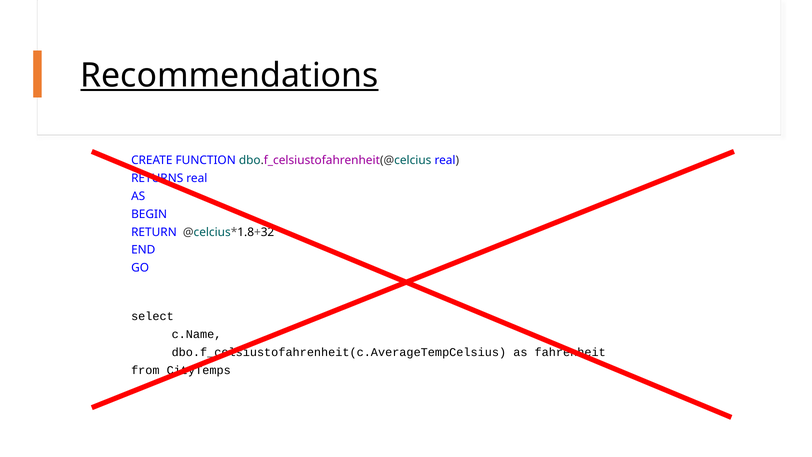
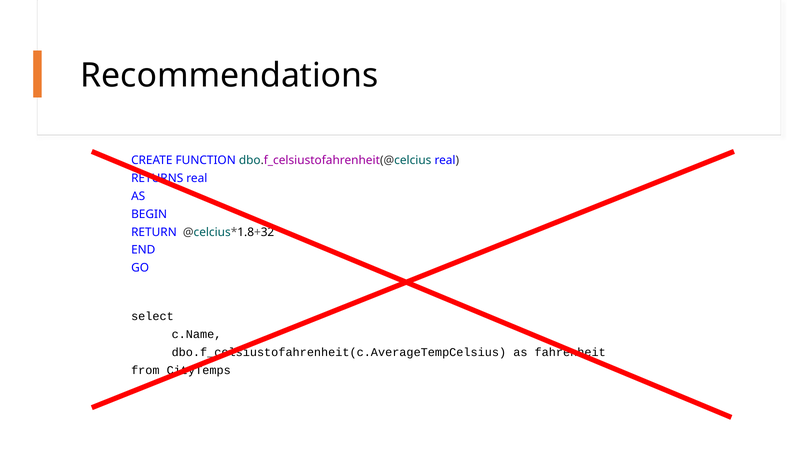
Recommendations underline: present -> none (229, 76)
